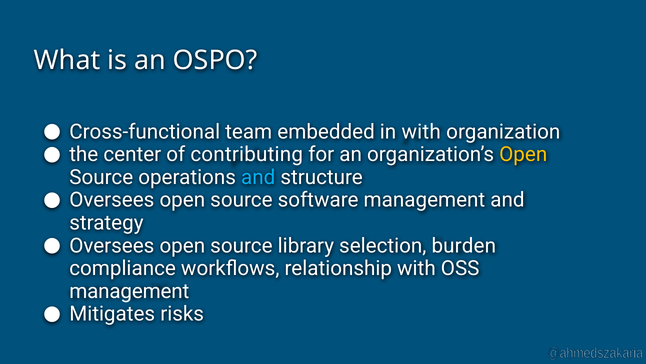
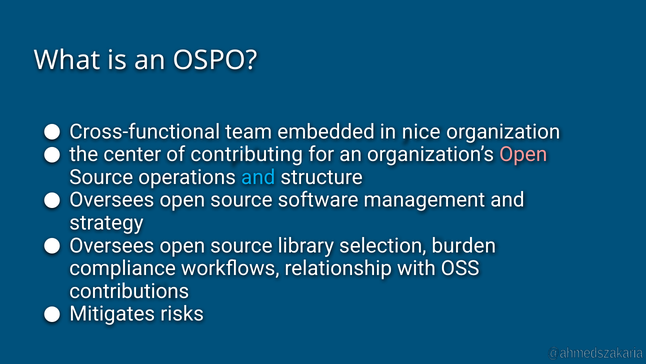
in with: with -> nice (421, 132)
Open colour: yellow -> pink (523, 154)
management: management -> contributions (129, 291)
